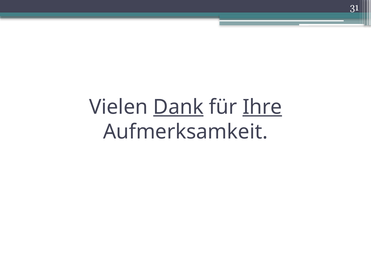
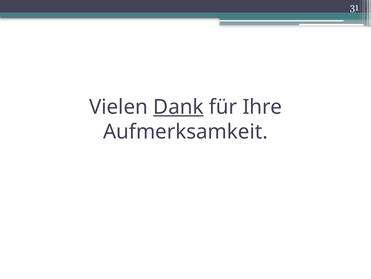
Ihre underline: present -> none (262, 107)
